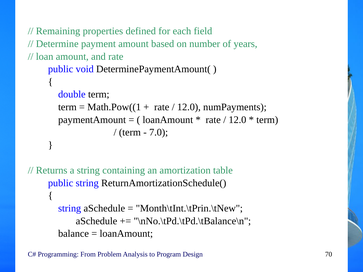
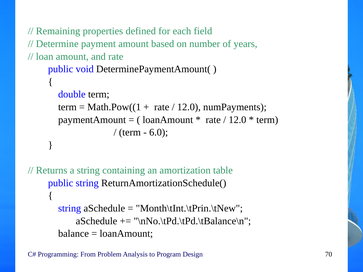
7.0: 7.0 -> 6.0 (159, 132)
